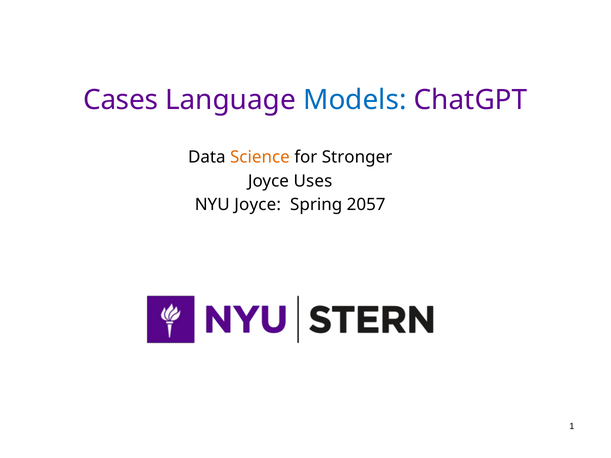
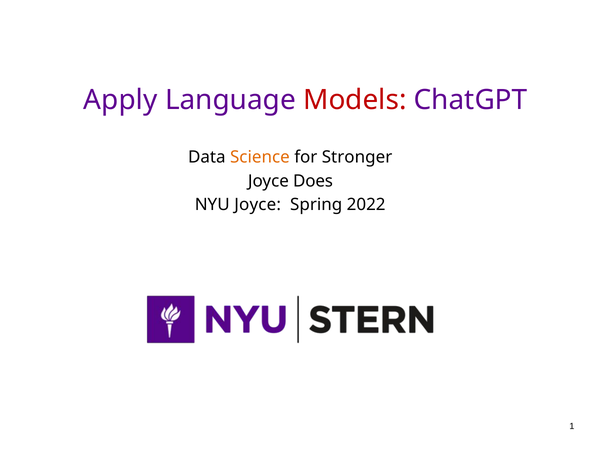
Cases: Cases -> Apply (120, 100)
Models colour: blue -> red (355, 100)
Uses: Uses -> Does (313, 181)
2057: 2057 -> 2022 (366, 205)
